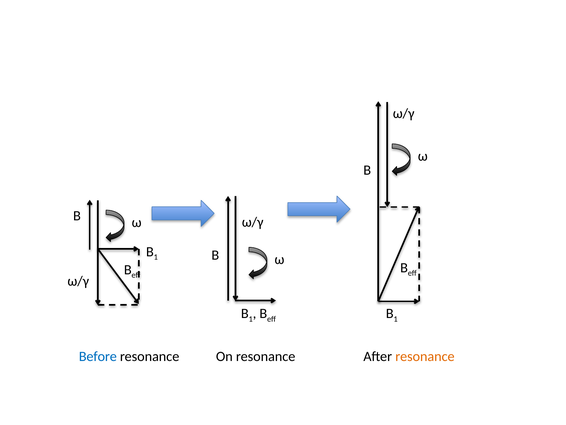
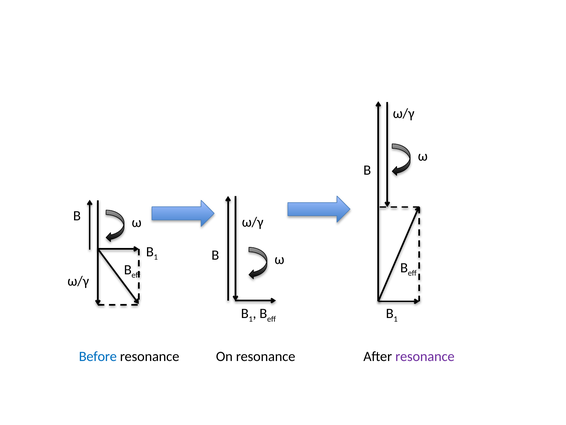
resonance colour: orange -> purple (425, 356)
